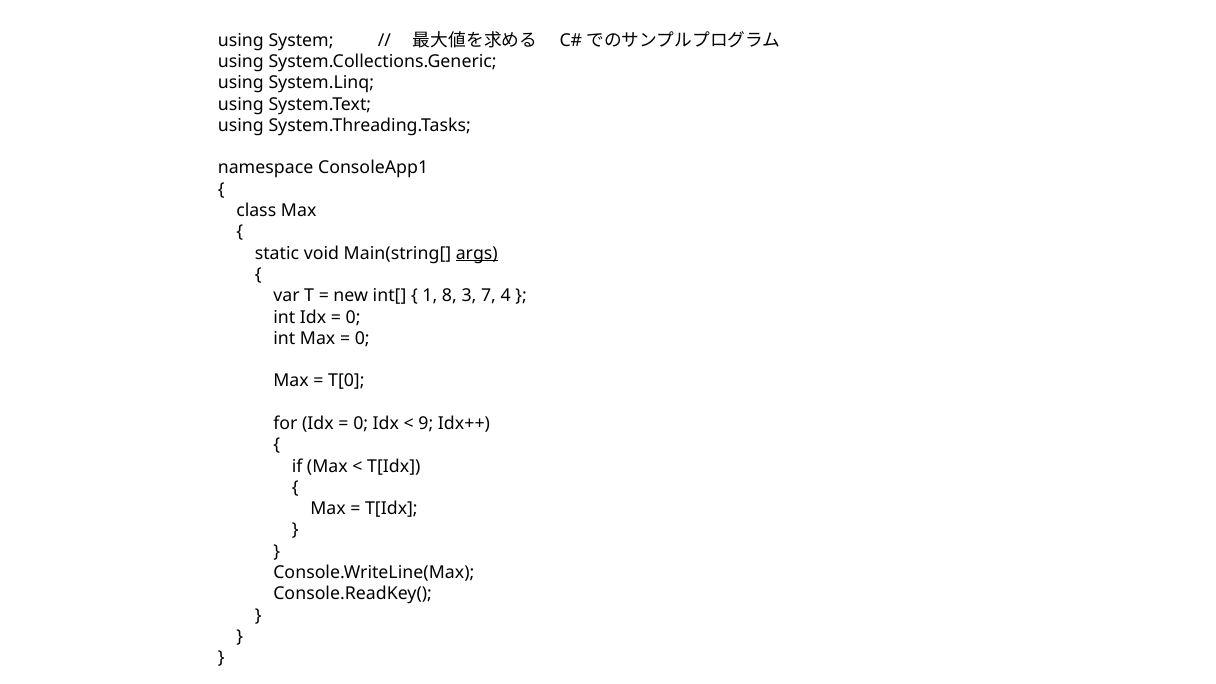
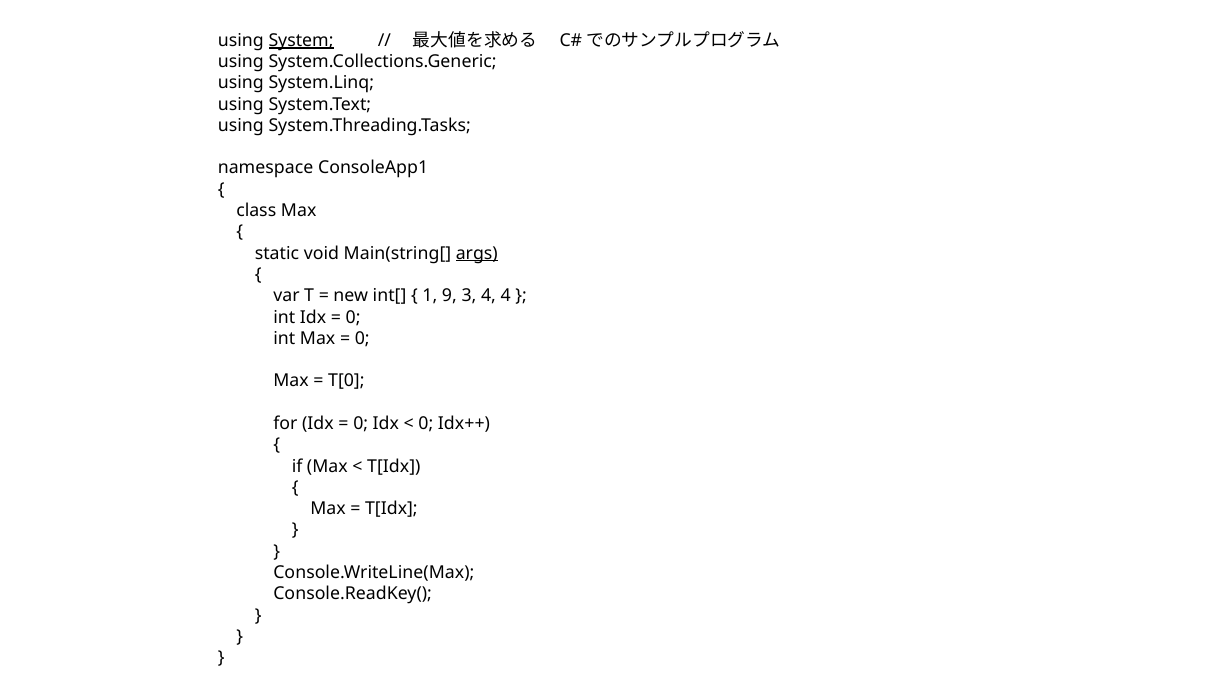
System underline: none -> present (301, 40)
8: 8 -> 9 (449, 296)
3 7: 7 -> 4 (489, 296)
9: 9 -> 0 (426, 424)
